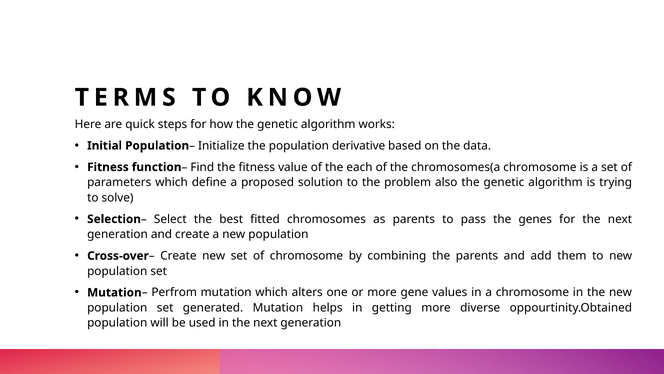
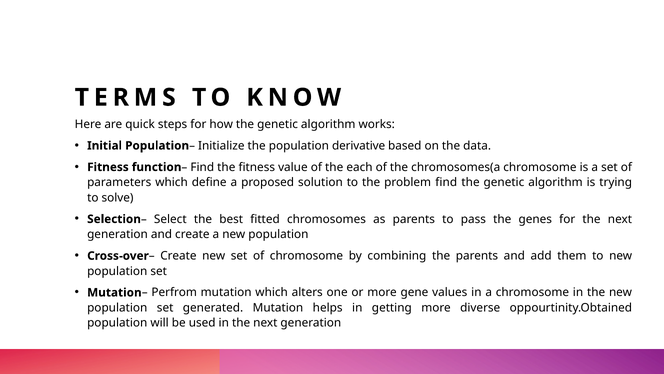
problem also: also -> find (446, 182)
